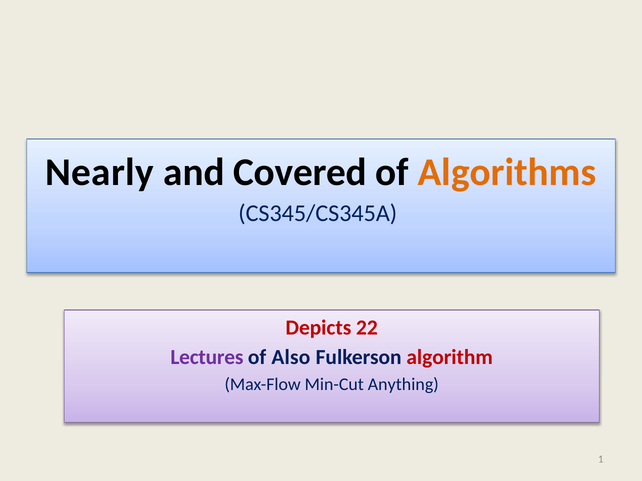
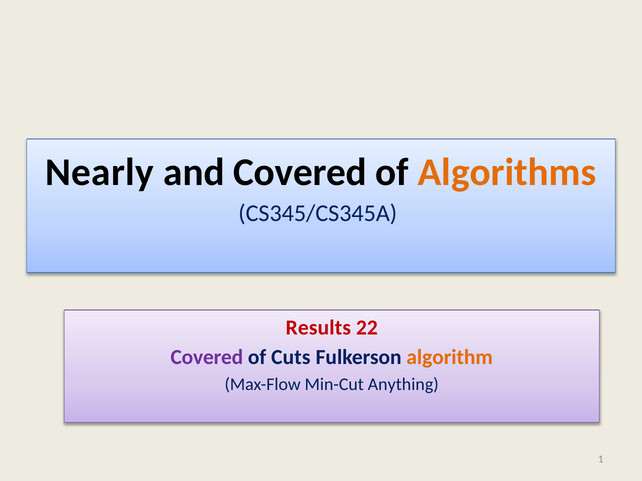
Depicts: Depicts -> Results (318, 328)
Lectures: Lectures -> Covered (207, 358)
Also: Also -> Cuts (291, 358)
algorithm colour: red -> orange (450, 358)
